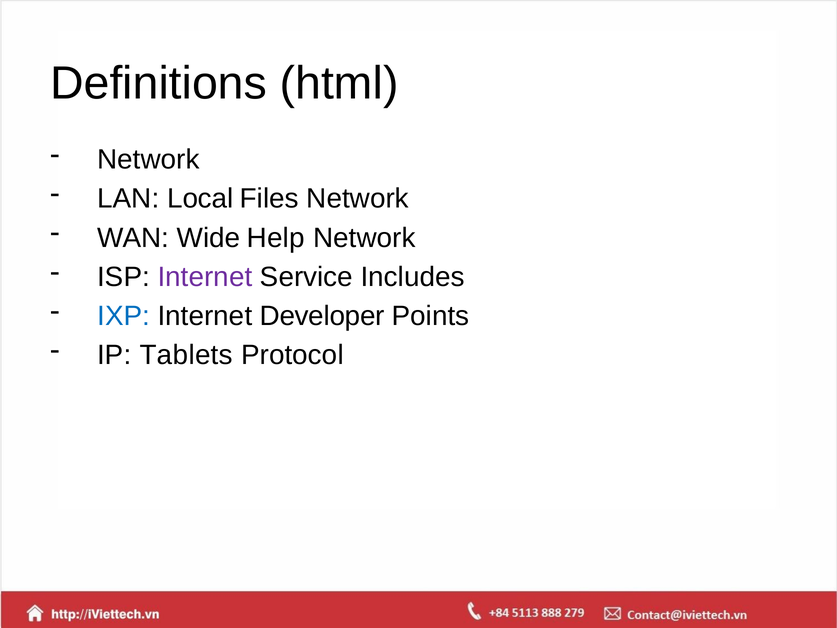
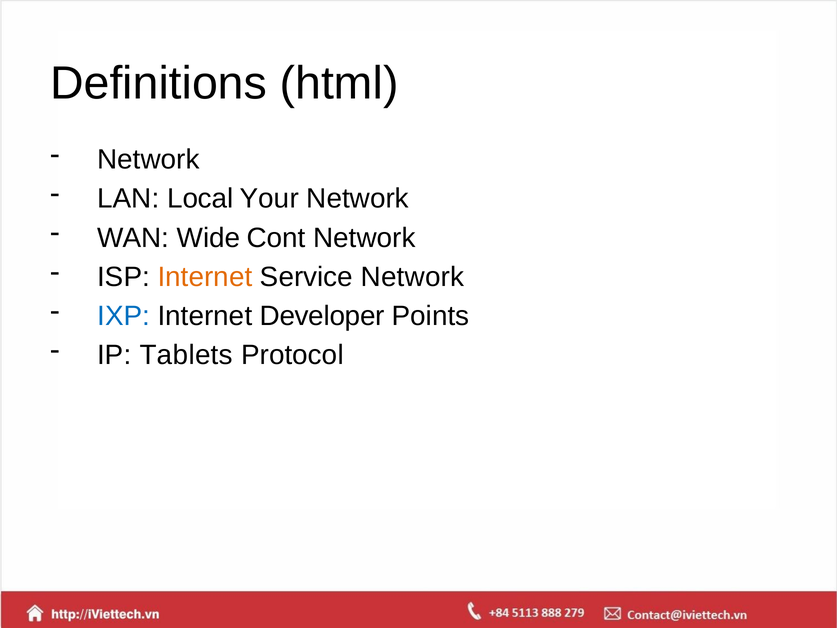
Files: Files -> Your (269, 199)
Help: Help -> Cont (276, 238)
Internet colour: purple -> orange (205, 277)
Service Includes: Includes -> Network (413, 277)
